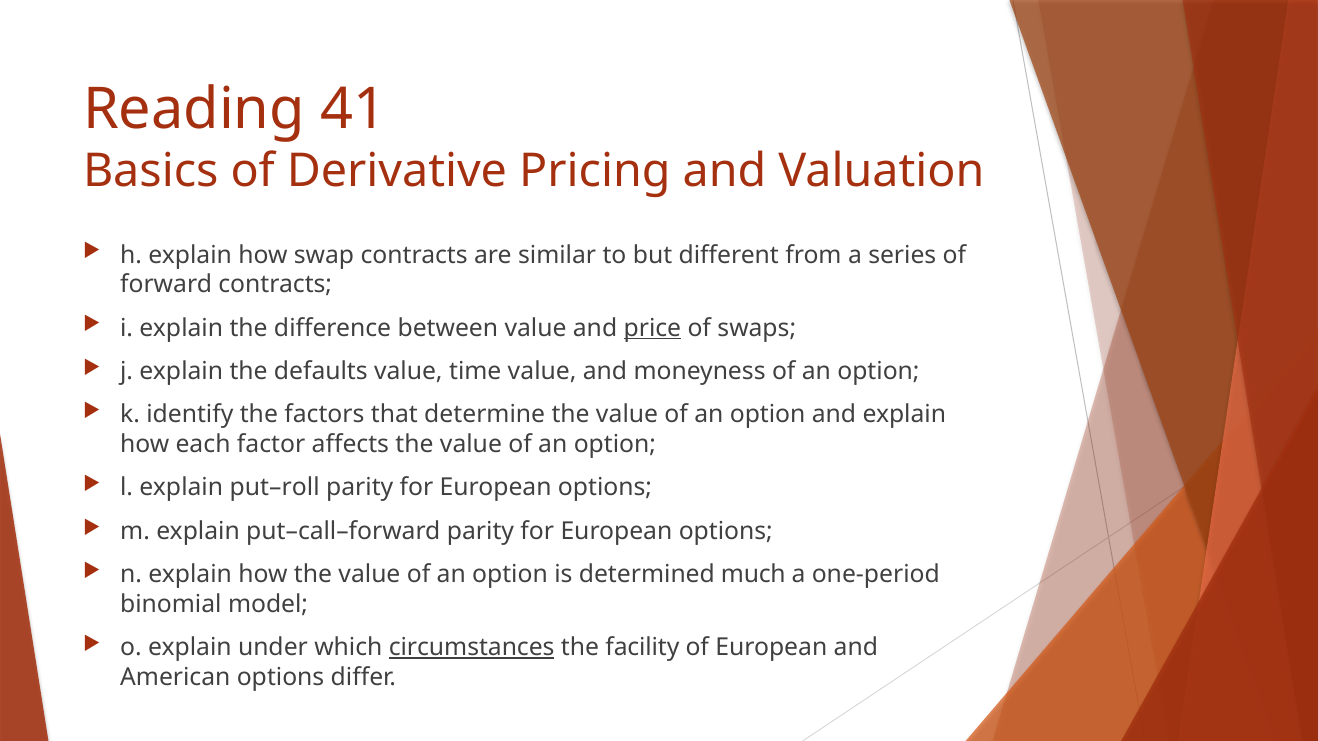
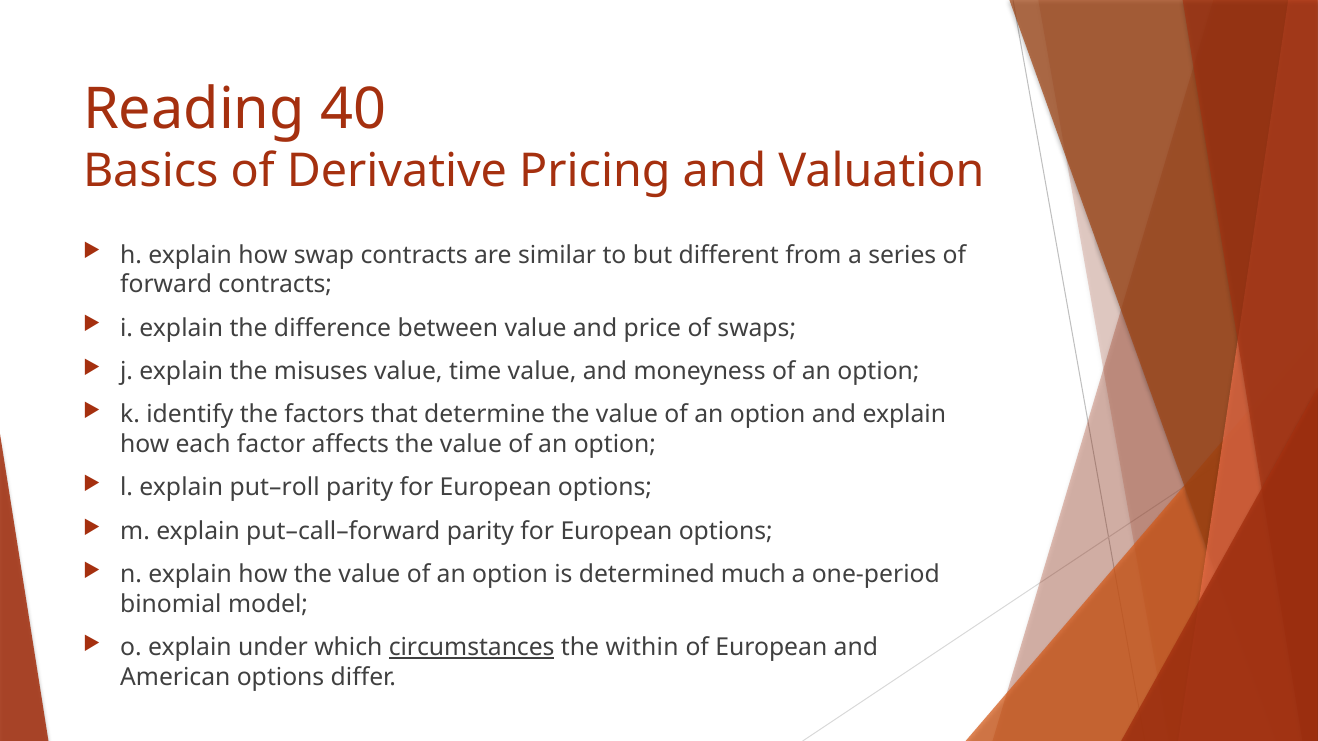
41: 41 -> 40 (353, 109)
price underline: present -> none (652, 328)
defaults: defaults -> misuses (321, 372)
facility: facility -> within (642, 648)
